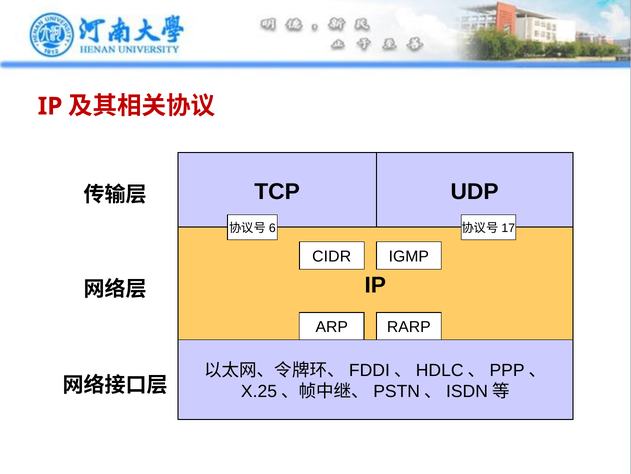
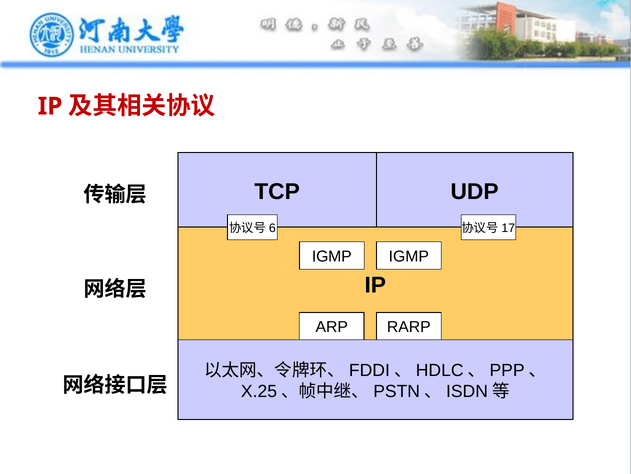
CIDR: CIDR -> IGMP (332, 256)
